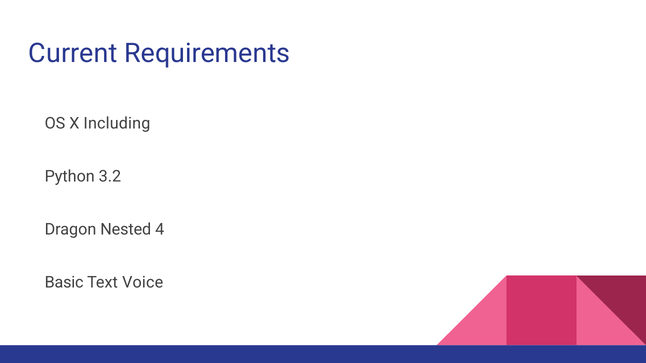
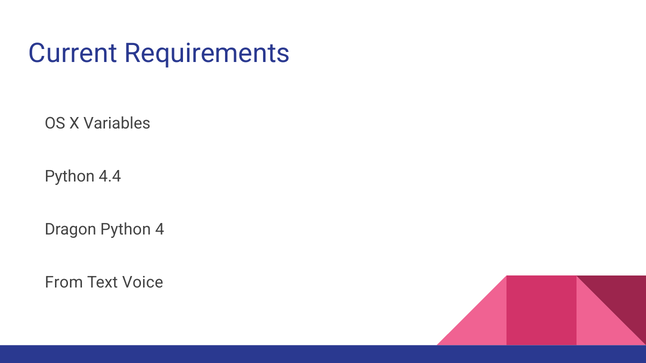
Including: Including -> Variables (117, 124)
3.2: 3.2 -> 4.4 (110, 177)
Dragon Nested: Nested -> Python (126, 230)
Basic: Basic -> From (64, 283)
